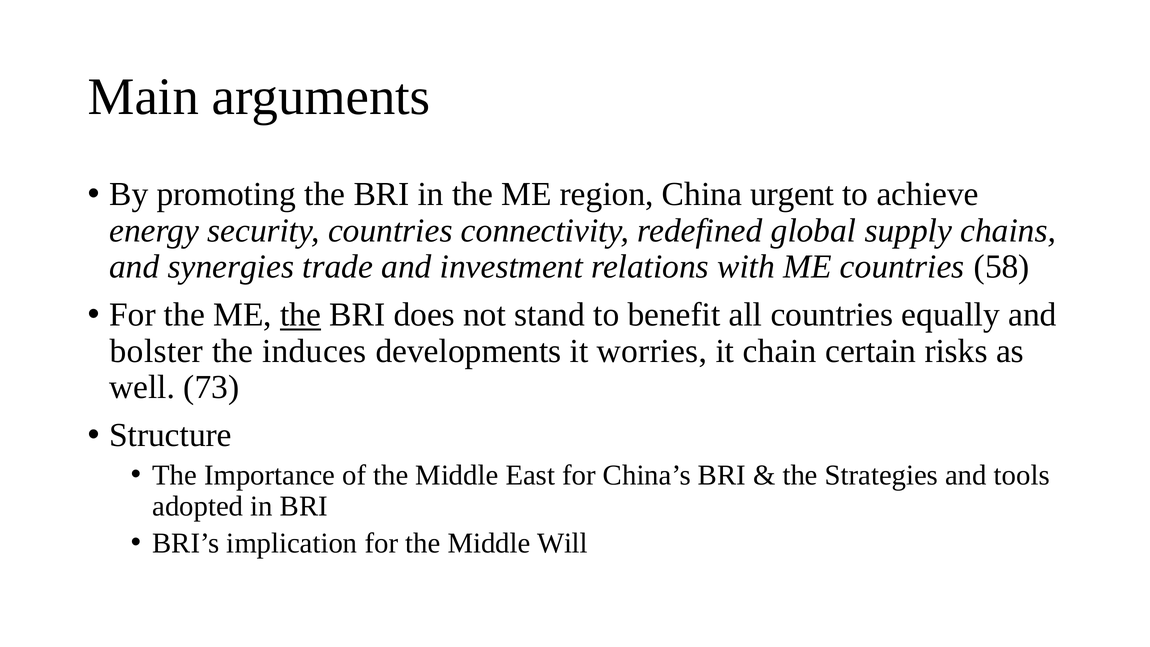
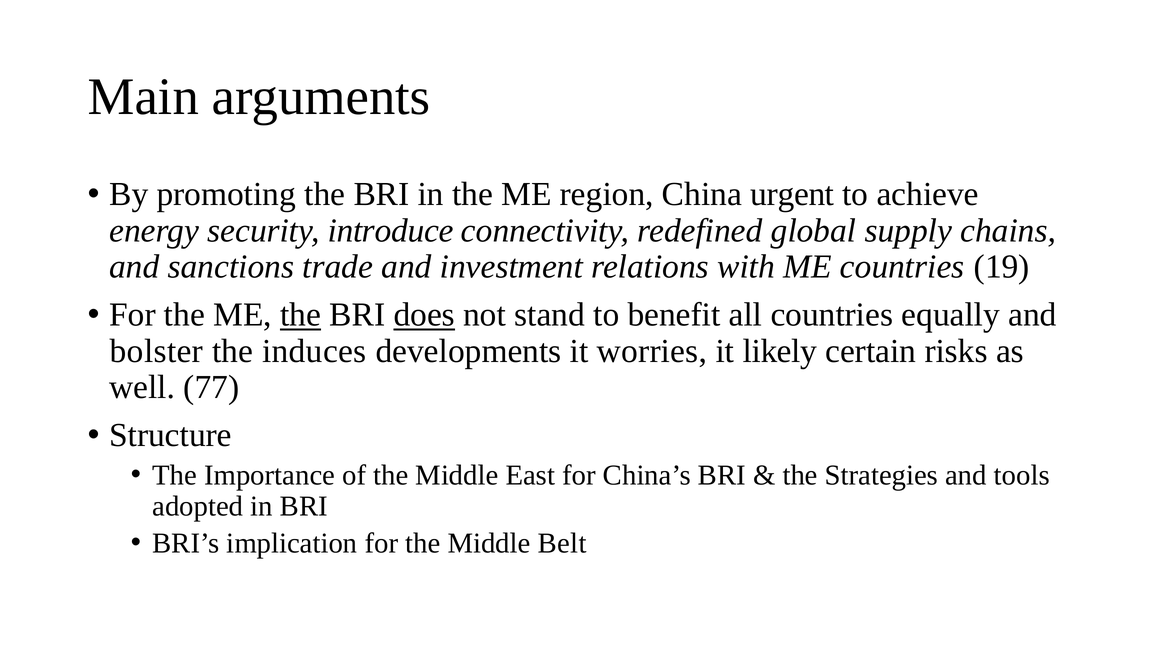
security countries: countries -> introduce (391, 231)
synergies: synergies -> sanctions (231, 267)
58: 58 -> 19 (1002, 267)
does underline: none -> present (424, 315)
chain: chain -> likely (780, 351)
73: 73 -> 77 (211, 387)
Will: Will -> Belt (562, 543)
